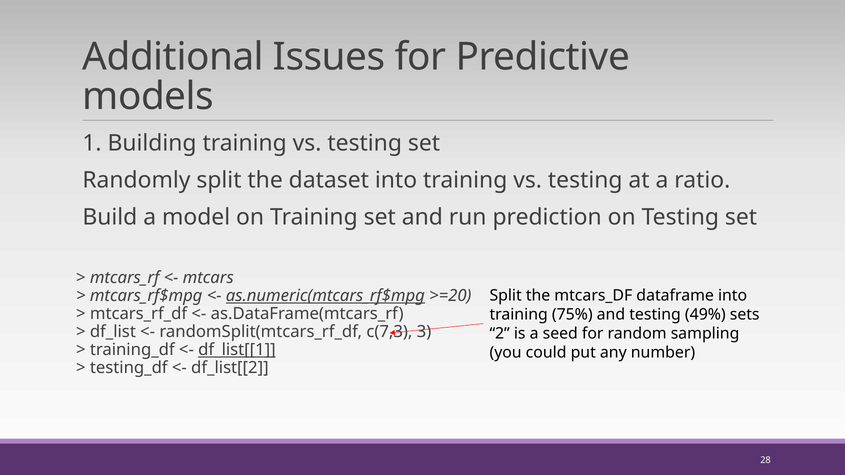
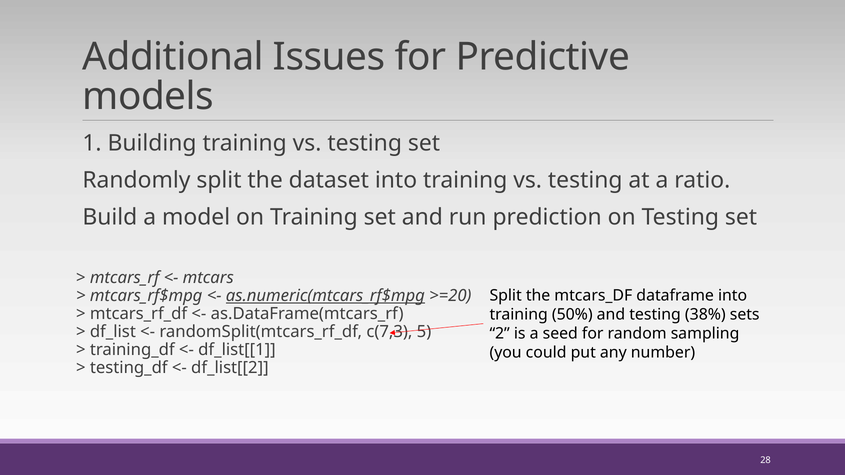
75%: 75% -> 50% (572, 315)
49%: 49% -> 38% (705, 315)
3: 3 -> 5 (424, 332)
df_list[[1 underline: present -> none (237, 350)
